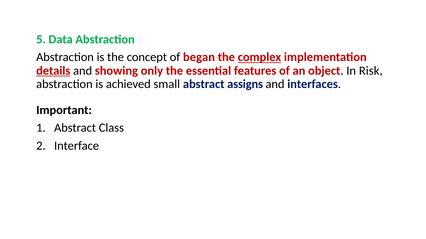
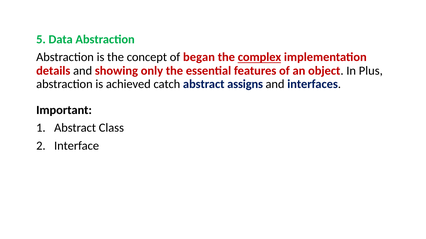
details underline: present -> none (53, 71)
Risk: Risk -> Plus (371, 71)
small: small -> catch (167, 84)
